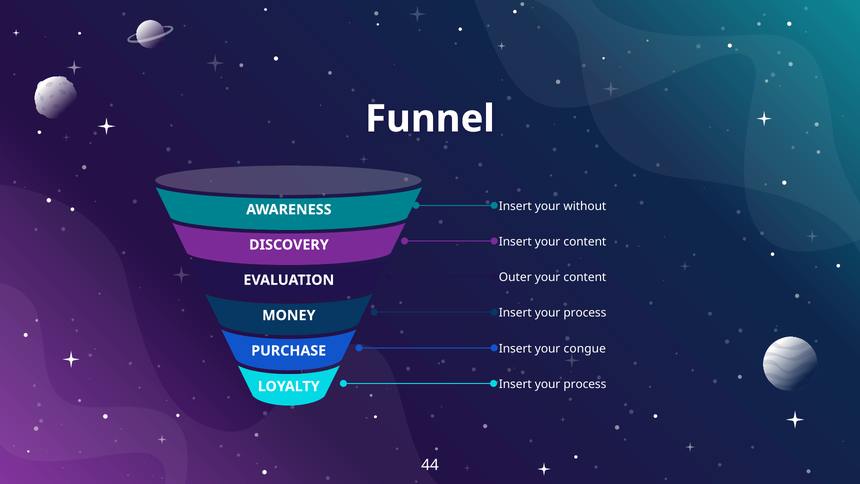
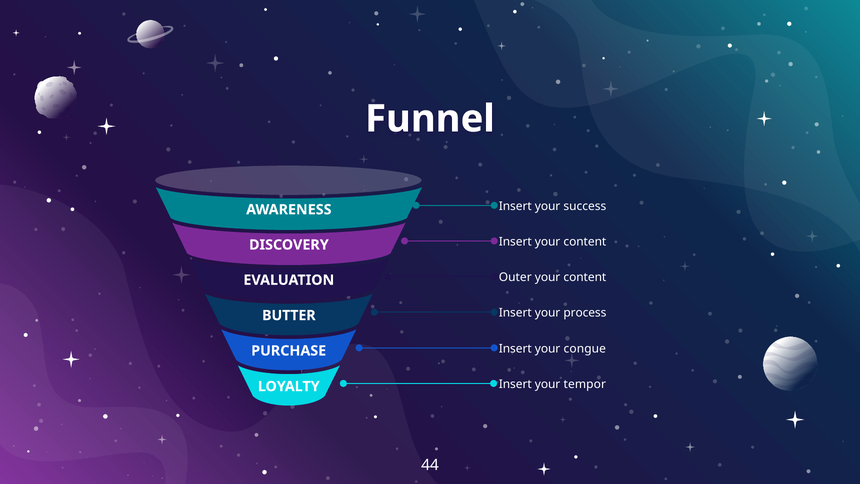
without: without -> success (585, 206)
MONEY: MONEY -> BUTTER (289, 315)
process: process -> tempor (585, 384)
